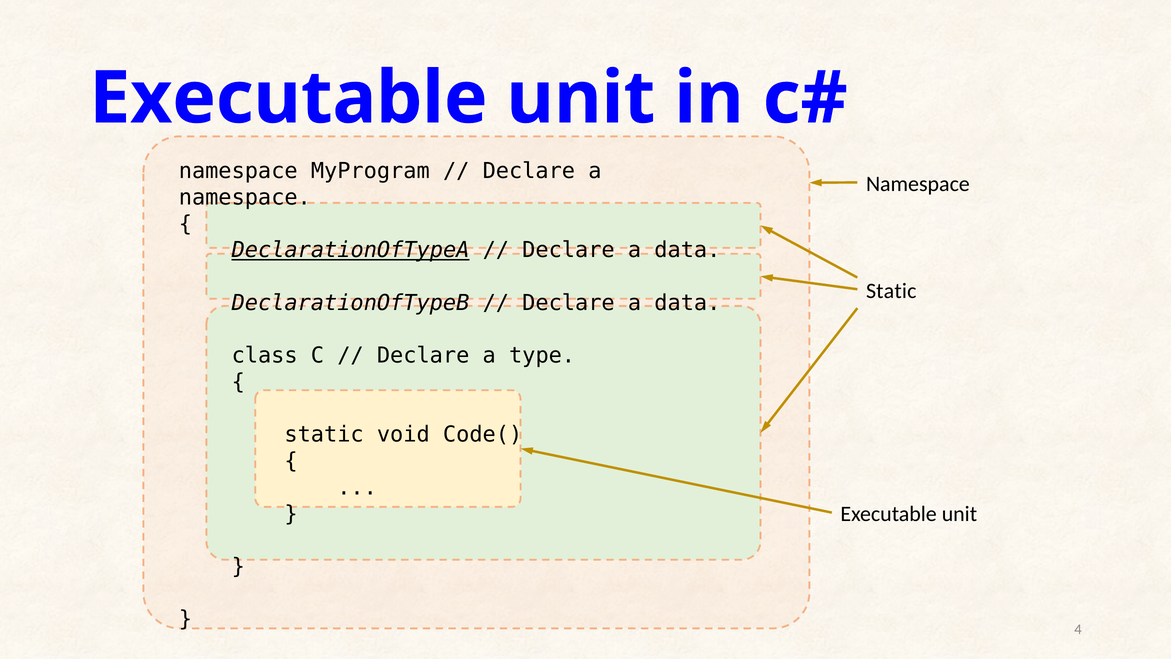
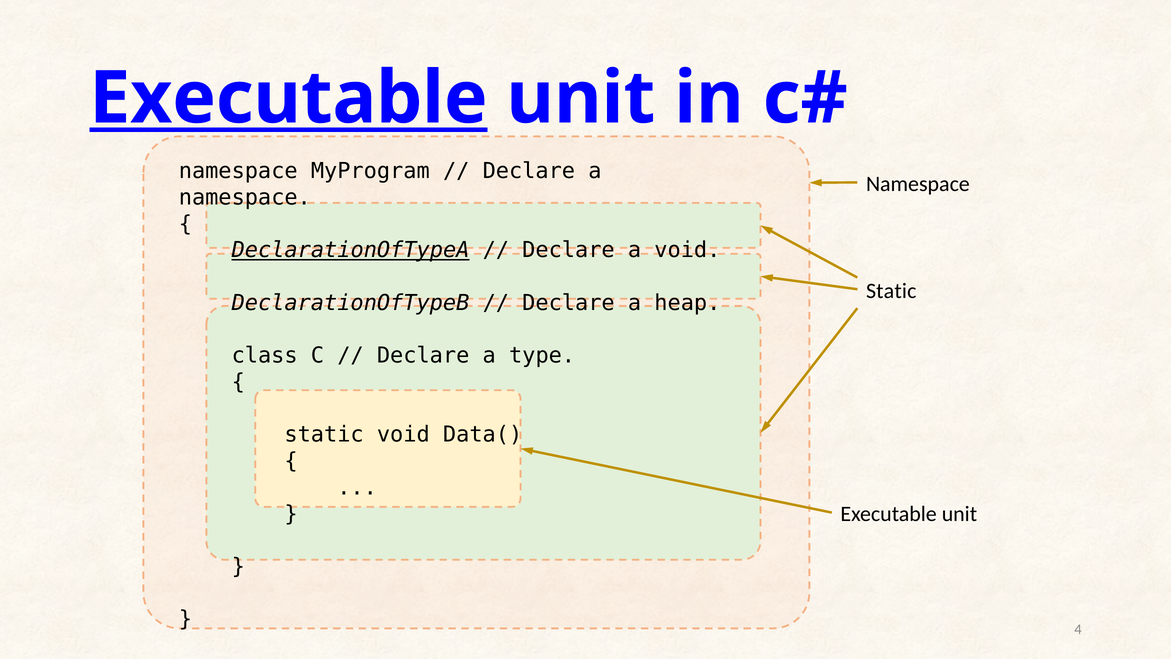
Executable underline: none -> present (288, 98)
data: data -> void (687, 250)
data: data -> heap (687, 303)
Code(: Code( -> Data( (483, 434)
